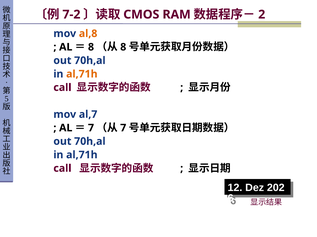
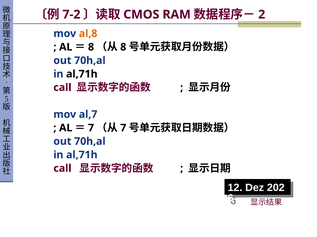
al,71h colour: orange -> black (82, 74)
